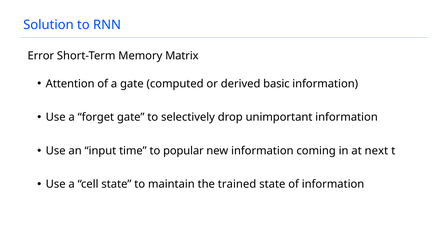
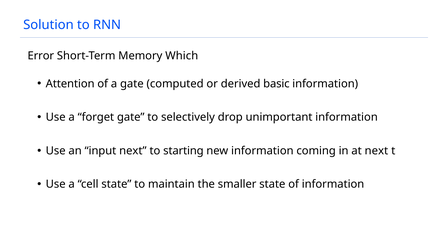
Matrix: Matrix -> Which (182, 56)
input time: time -> next (133, 151)
popular: popular -> starting (183, 151)
trained: trained -> smaller (237, 184)
